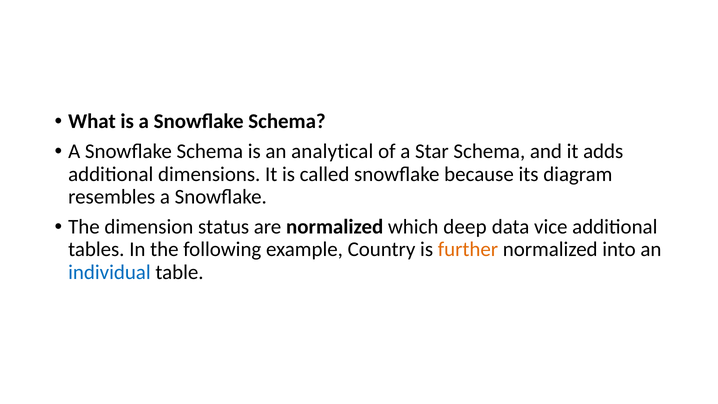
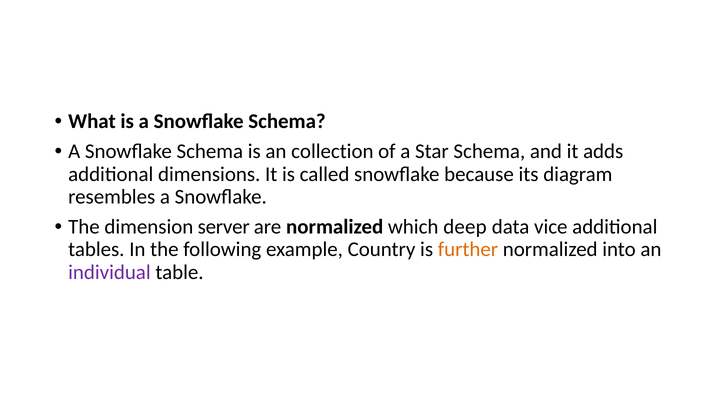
analytical: analytical -> collection (332, 151)
status: status -> server (224, 227)
individual colour: blue -> purple (109, 272)
